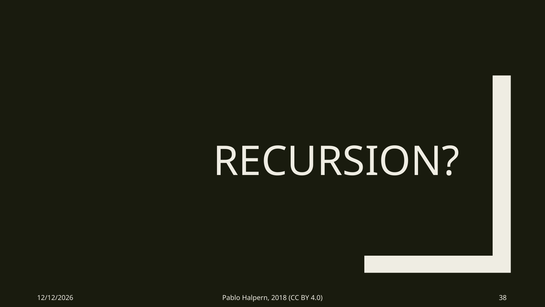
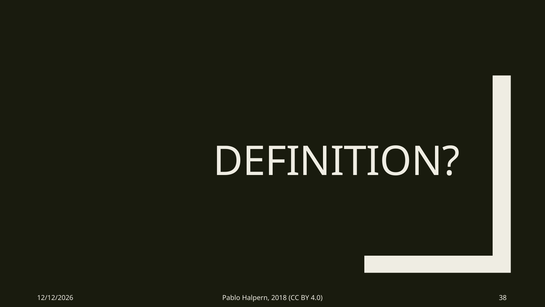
RECURSION: RECURSION -> DEFINITION (337, 161)
